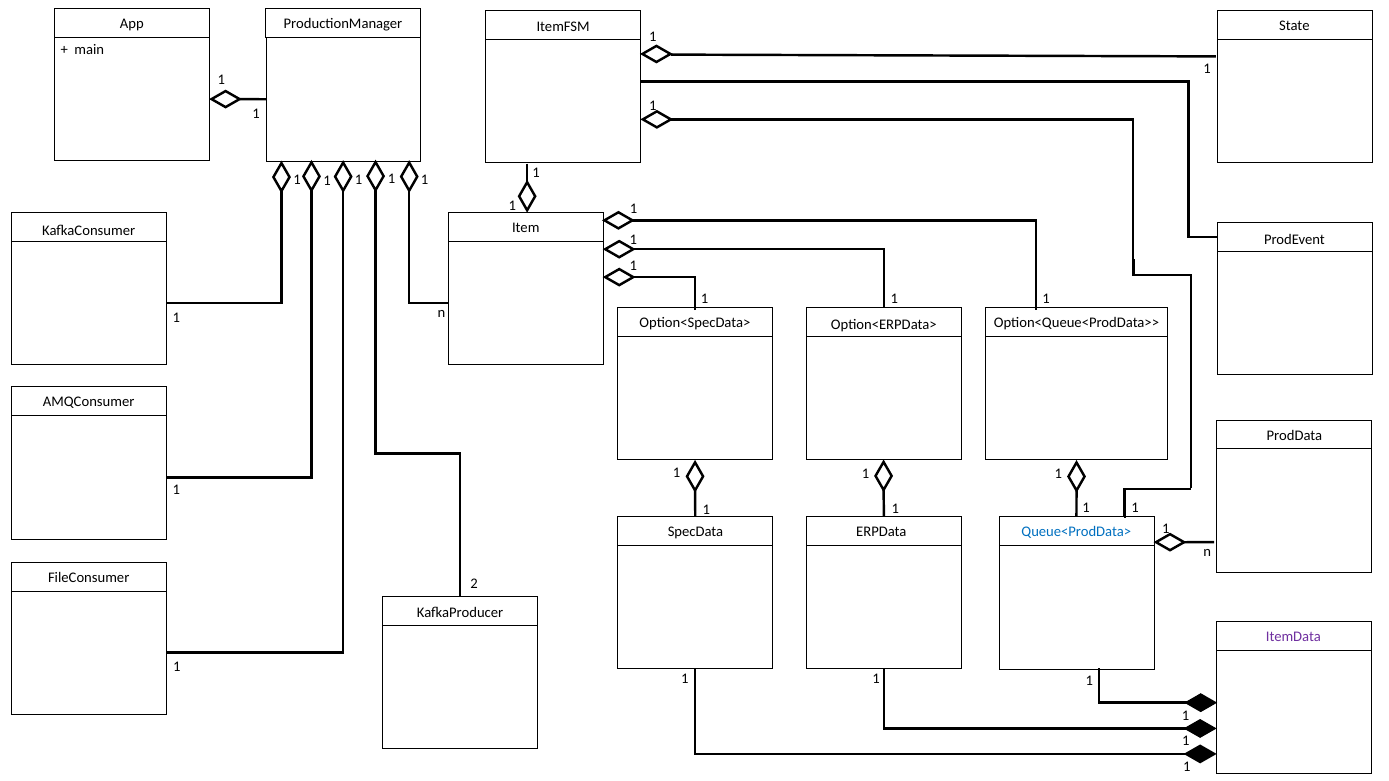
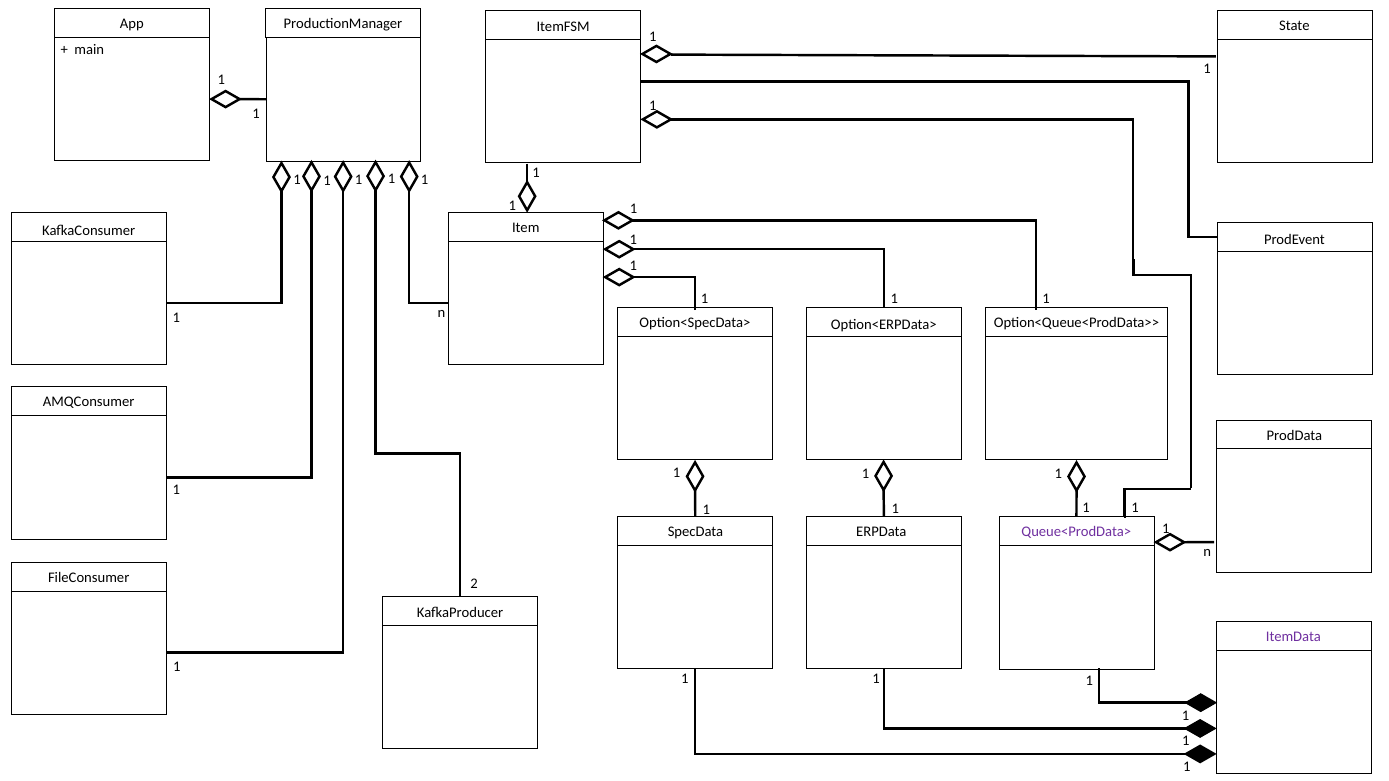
Queue<ProdData> colour: blue -> purple (1076, 532)
